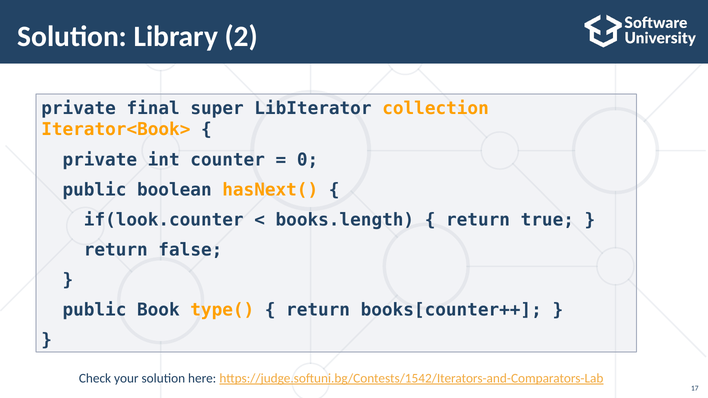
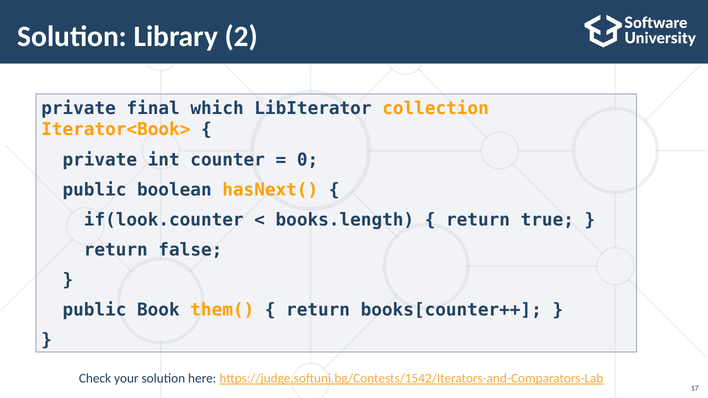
super: super -> which (217, 108)
type(: type( -> them( (222, 310)
